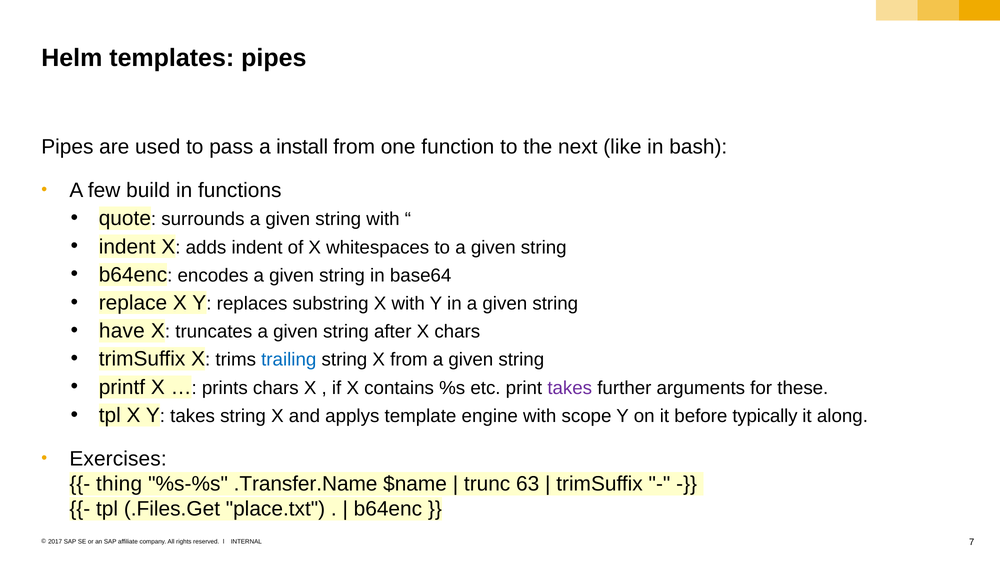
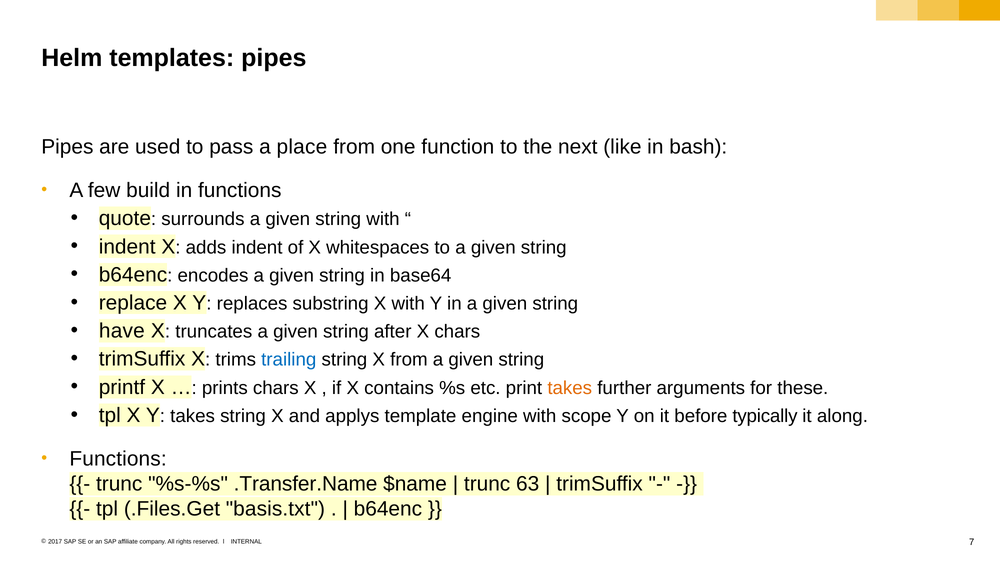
install: install -> place (302, 147)
takes colour: purple -> orange (570, 388)
Exercises: Exercises -> Functions (118, 459)
thing: thing -> trunc (119, 484)
place.txt: place.txt -> basis.txt (275, 509)
